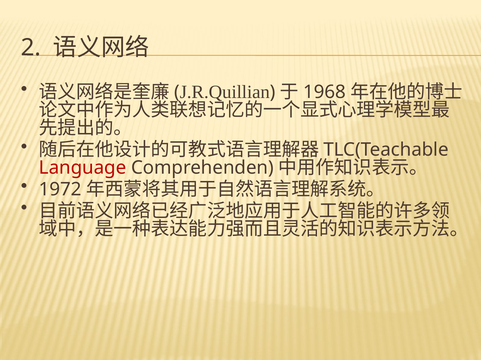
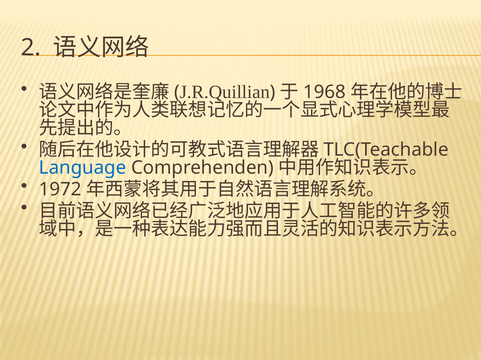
Language colour: red -> blue (83, 168)
